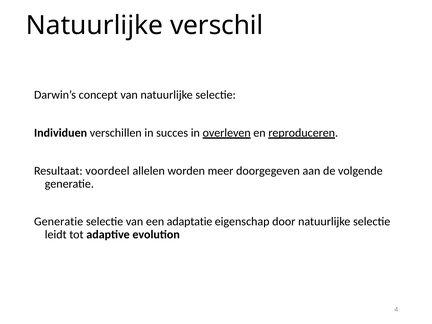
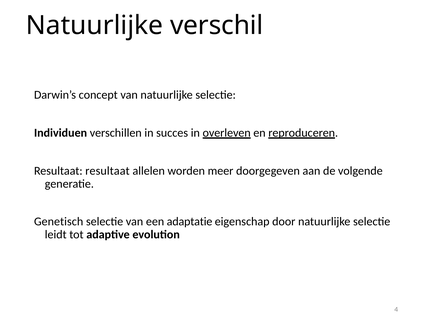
Resultaat voordeel: voordeel -> resultaat (107, 171)
Generatie: Generatie -> Genetisch (59, 222)
